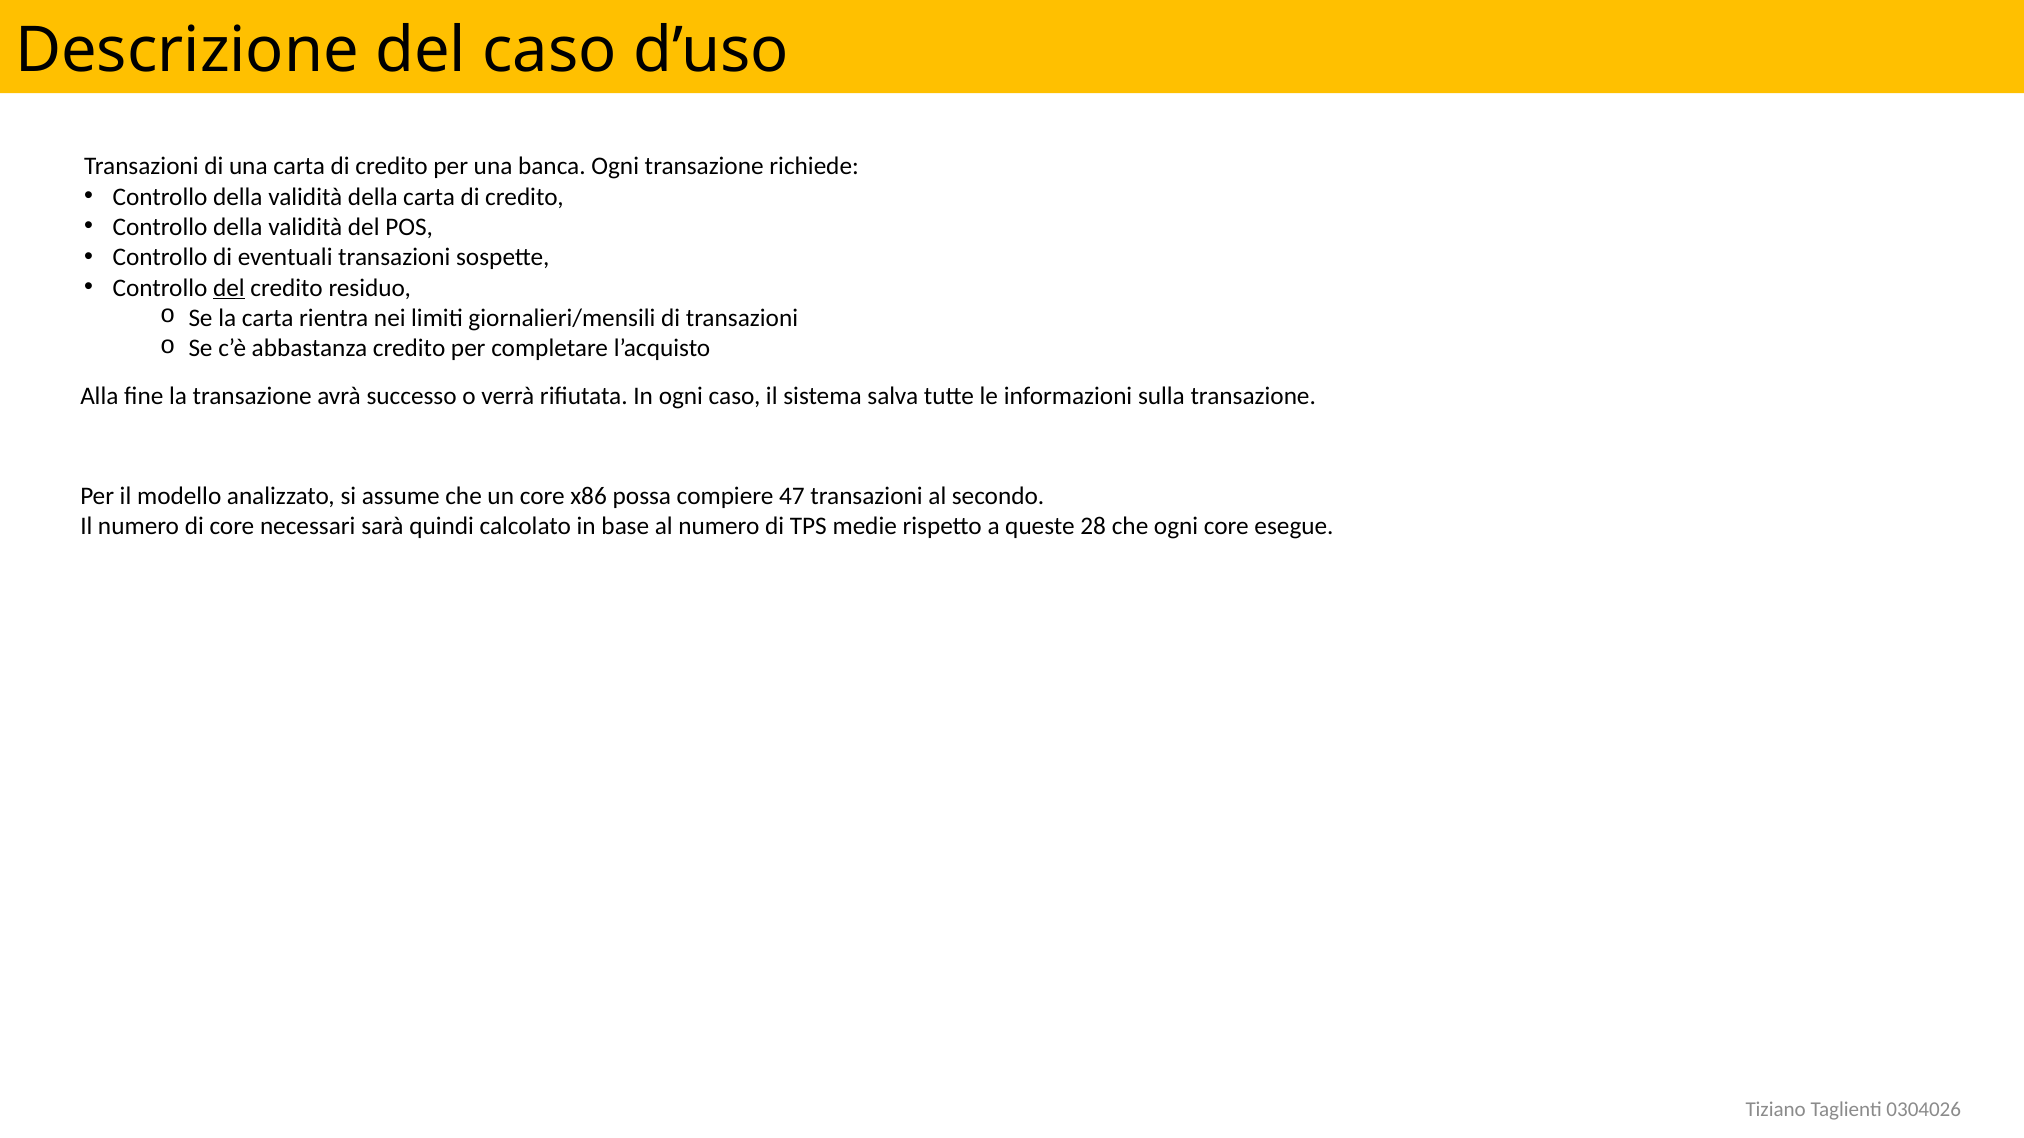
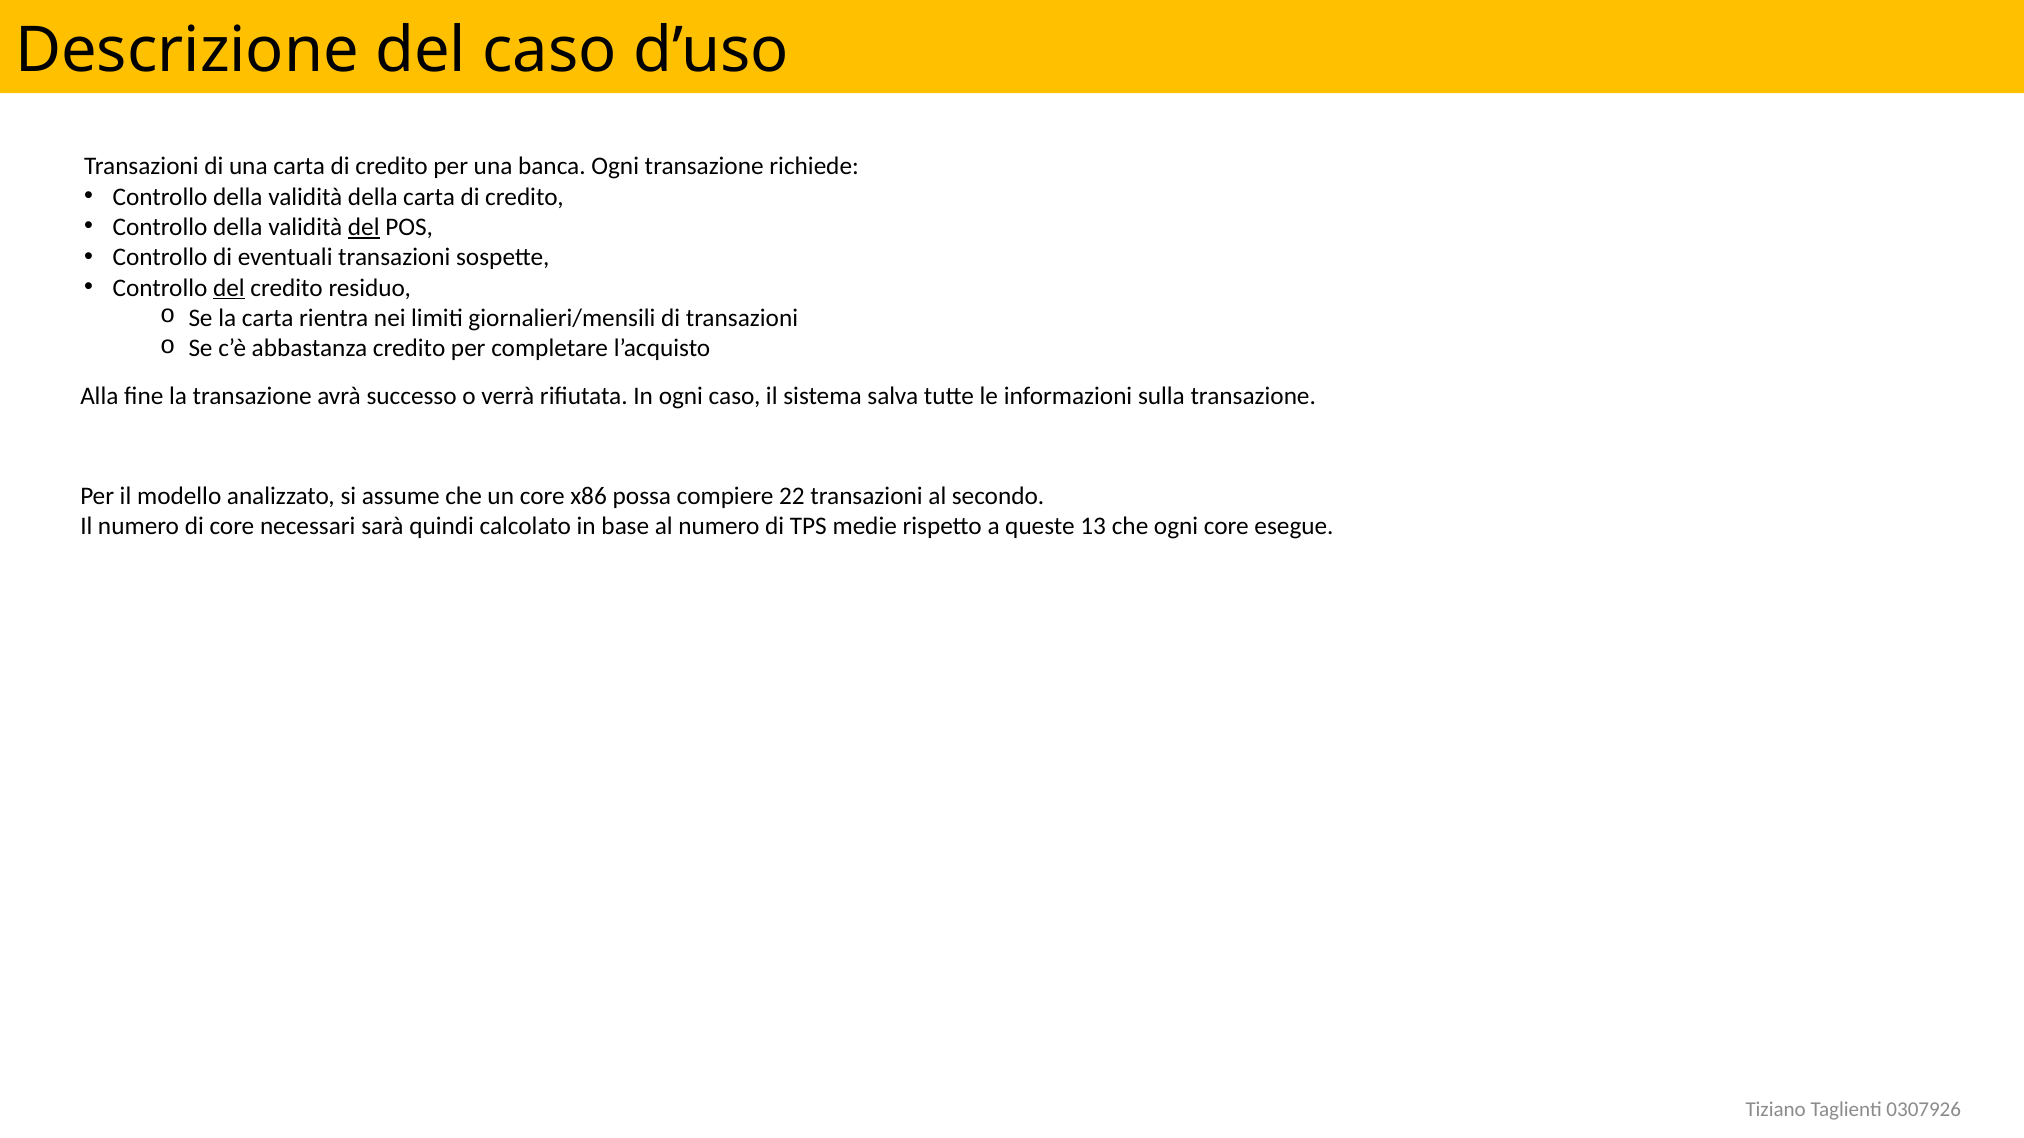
del underline: none -> present (364, 227)
47: 47 -> 22 (792, 496)
28: 28 -> 13 (1093, 526)
0304026: 0304026 -> 0307926 (1924, 1110)
